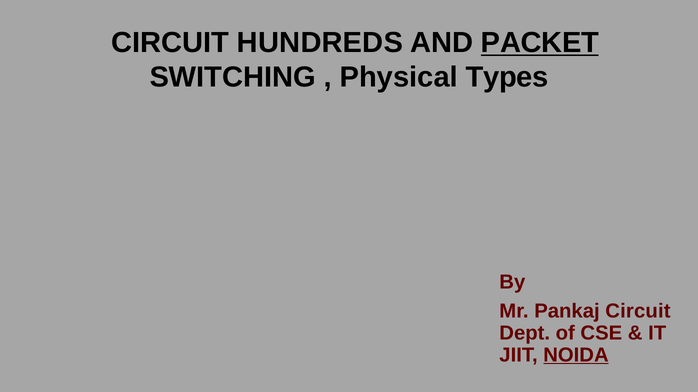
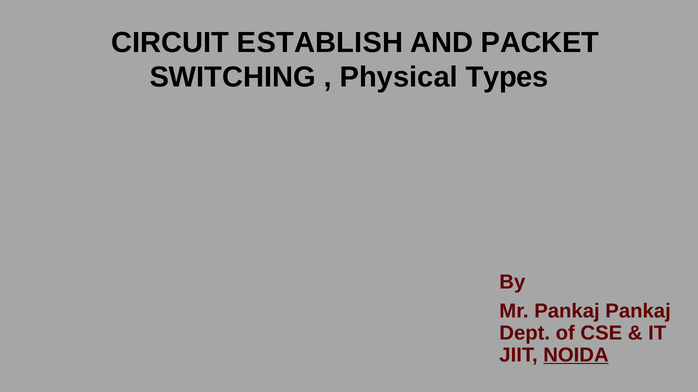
HUNDREDS: HUNDREDS -> ESTABLISH (320, 43)
PACKET underline: present -> none (540, 43)
Pankaj Circuit: Circuit -> Pankaj (638, 312)
